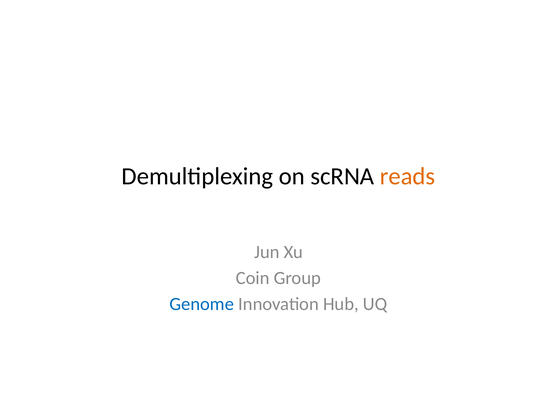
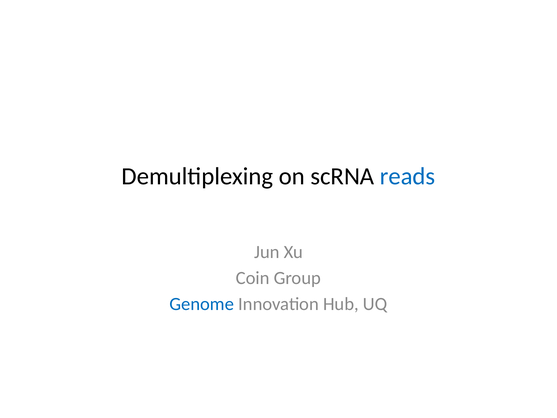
reads colour: orange -> blue (408, 176)
